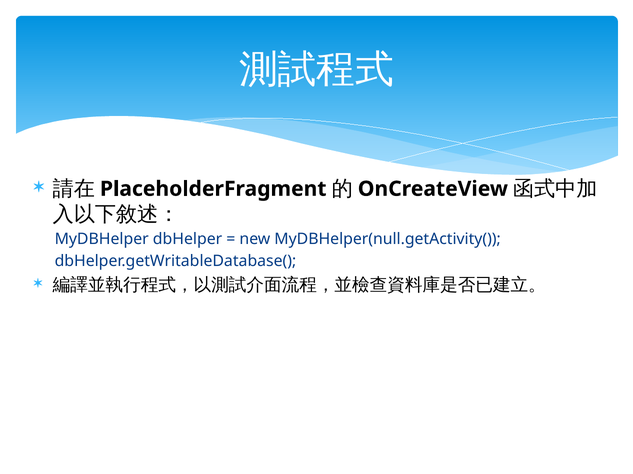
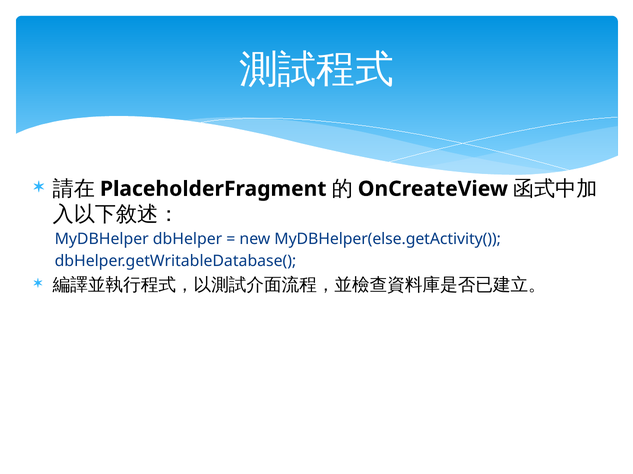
MyDBHelper(null.getActivity(: MyDBHelper(null.getActivity( -> MyDBHelper(else.getActivity( (388, 239)
